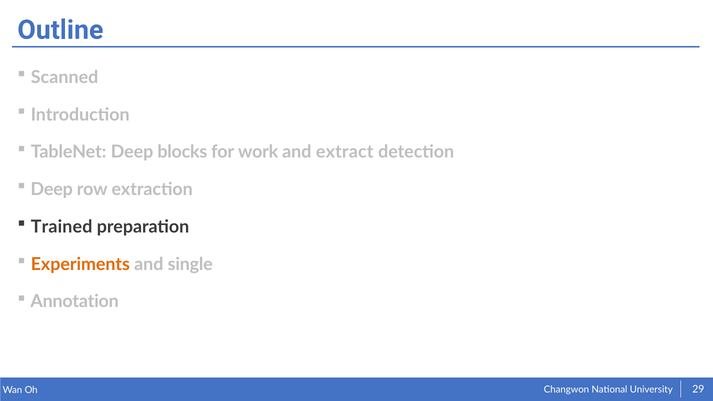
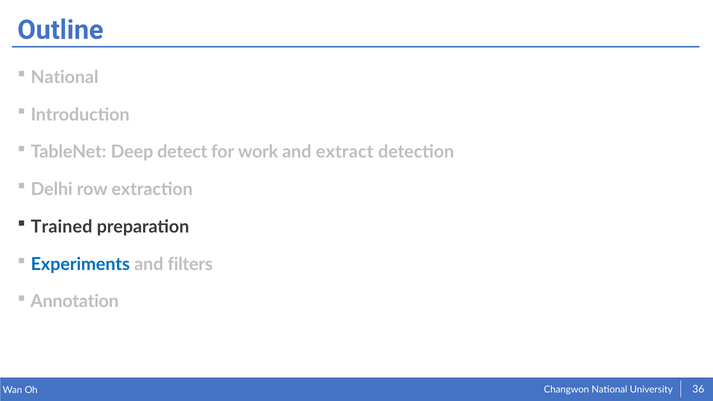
Scanned: Scanned -> National (65, 77)
blocks: blocks -> detect (182, 152)
Deep: Deep -> Delhi (52, 189)
Experiments colour: orange -> blue (80, 264)
single: single -> filters (190, 264)
29: 29 -> 36 (698, 389)
